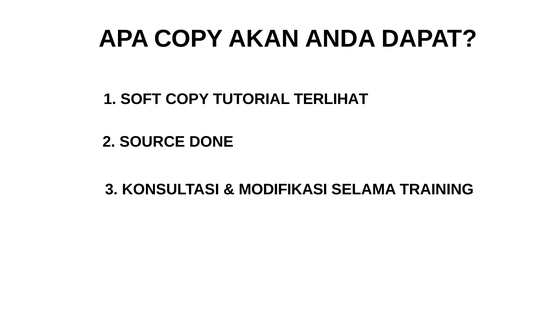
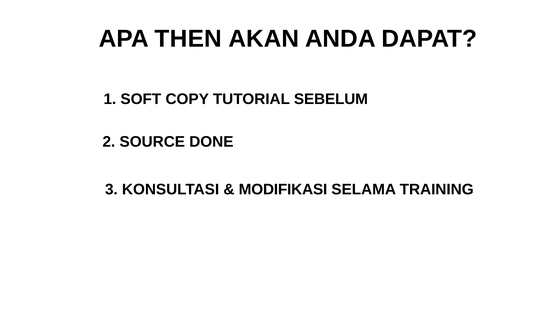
APA COPY: COPY -> THEN (188, 39)
TERLIHAT: TERLIHAT -> SEBELUM (331, 99)
